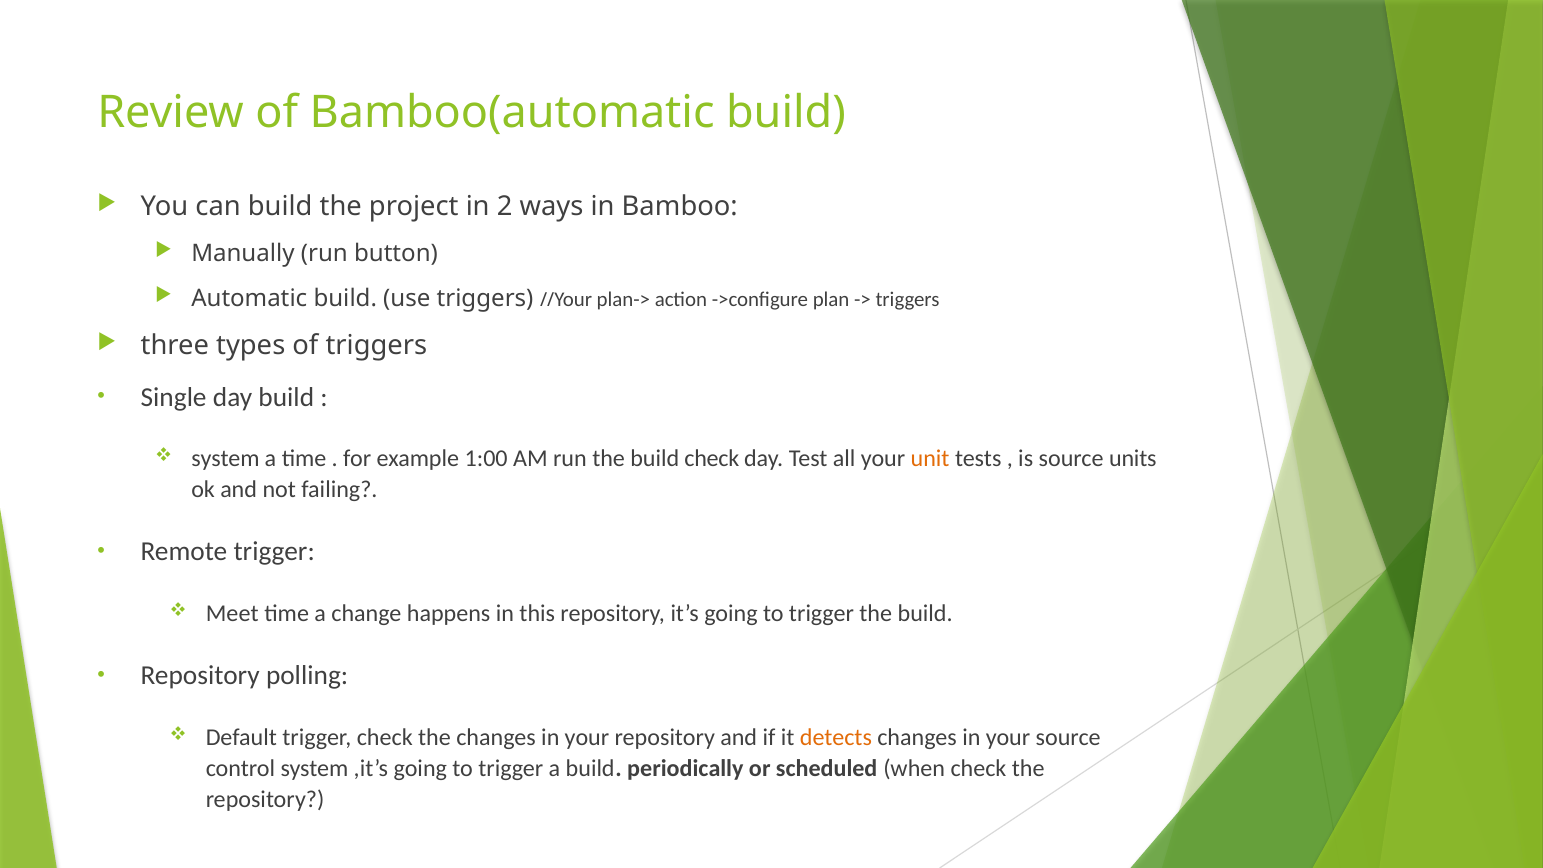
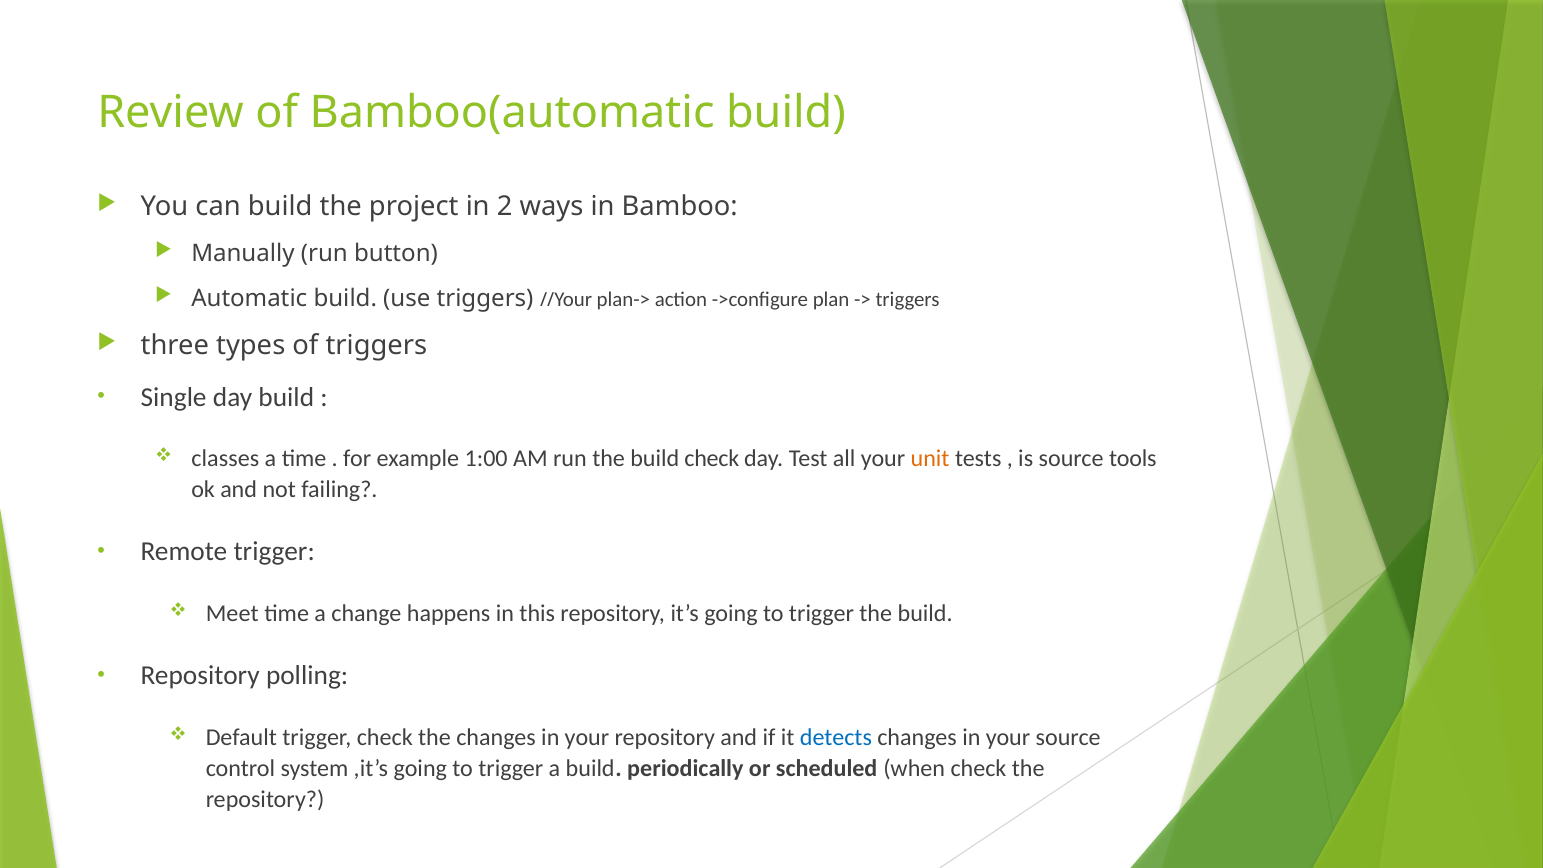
system: system -> classes (225, 459)
units: units -> tools (1133, 459)
detects colour: orange -> blue (836, 737)
